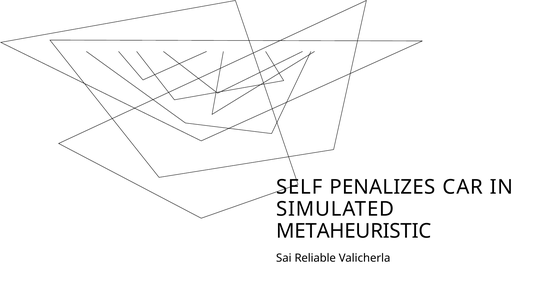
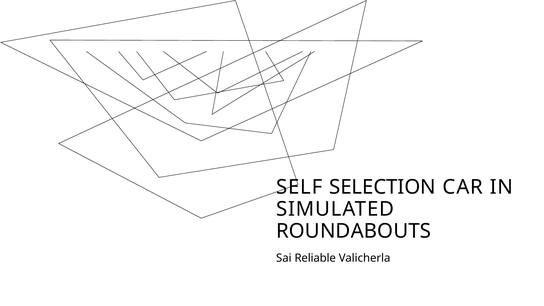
PENALIZES: PENALIZES -> SELECTION (383, 187)
METAHEURISTIC: METAHEURISTIC -> ROUNDABOUTS (354, 231)
